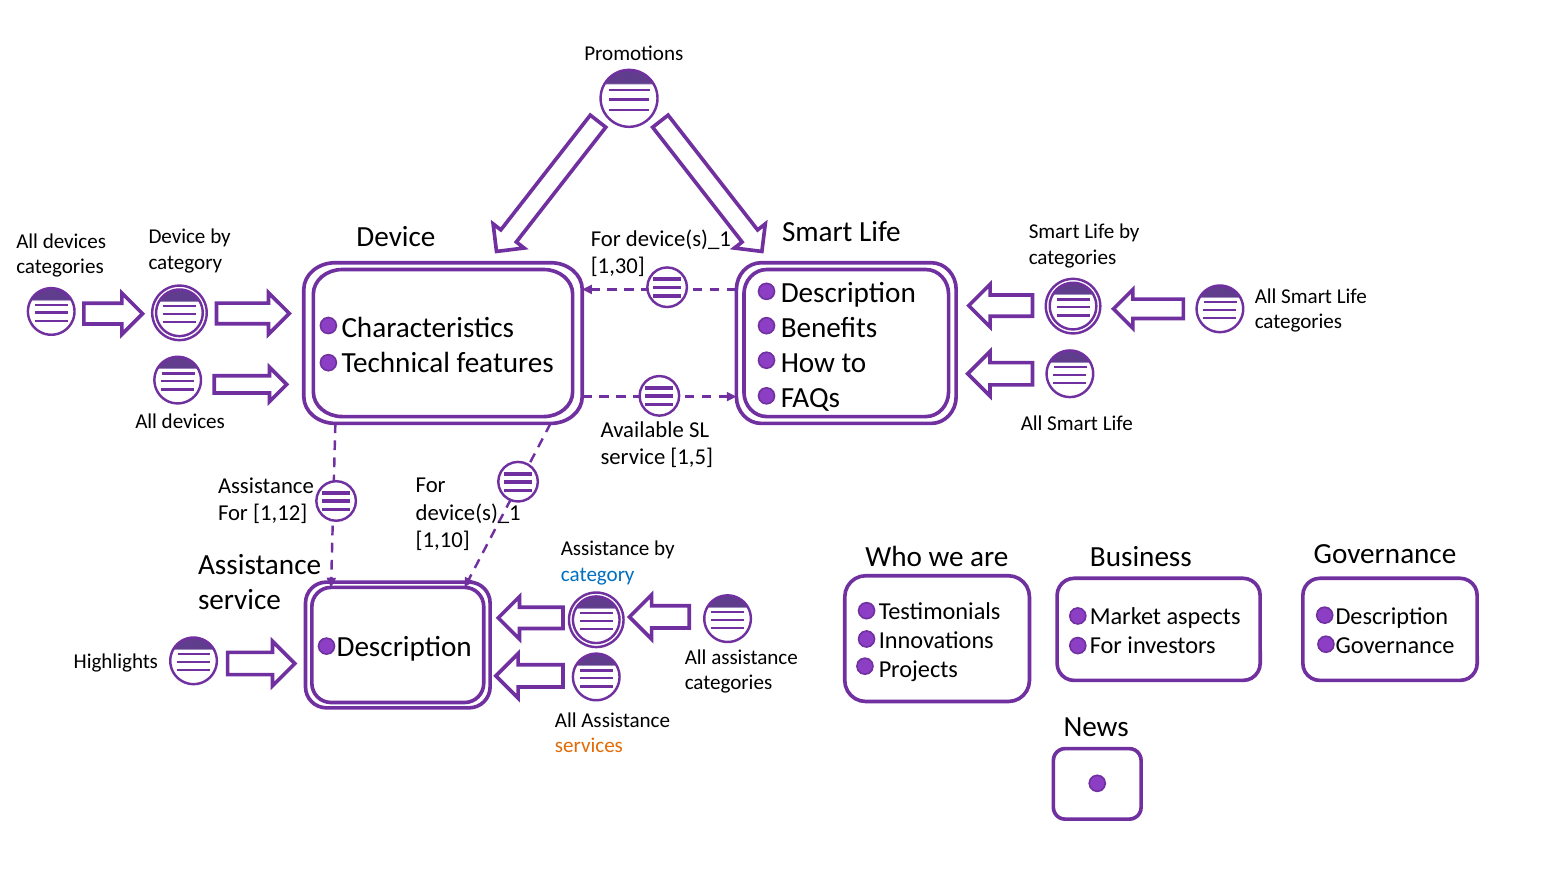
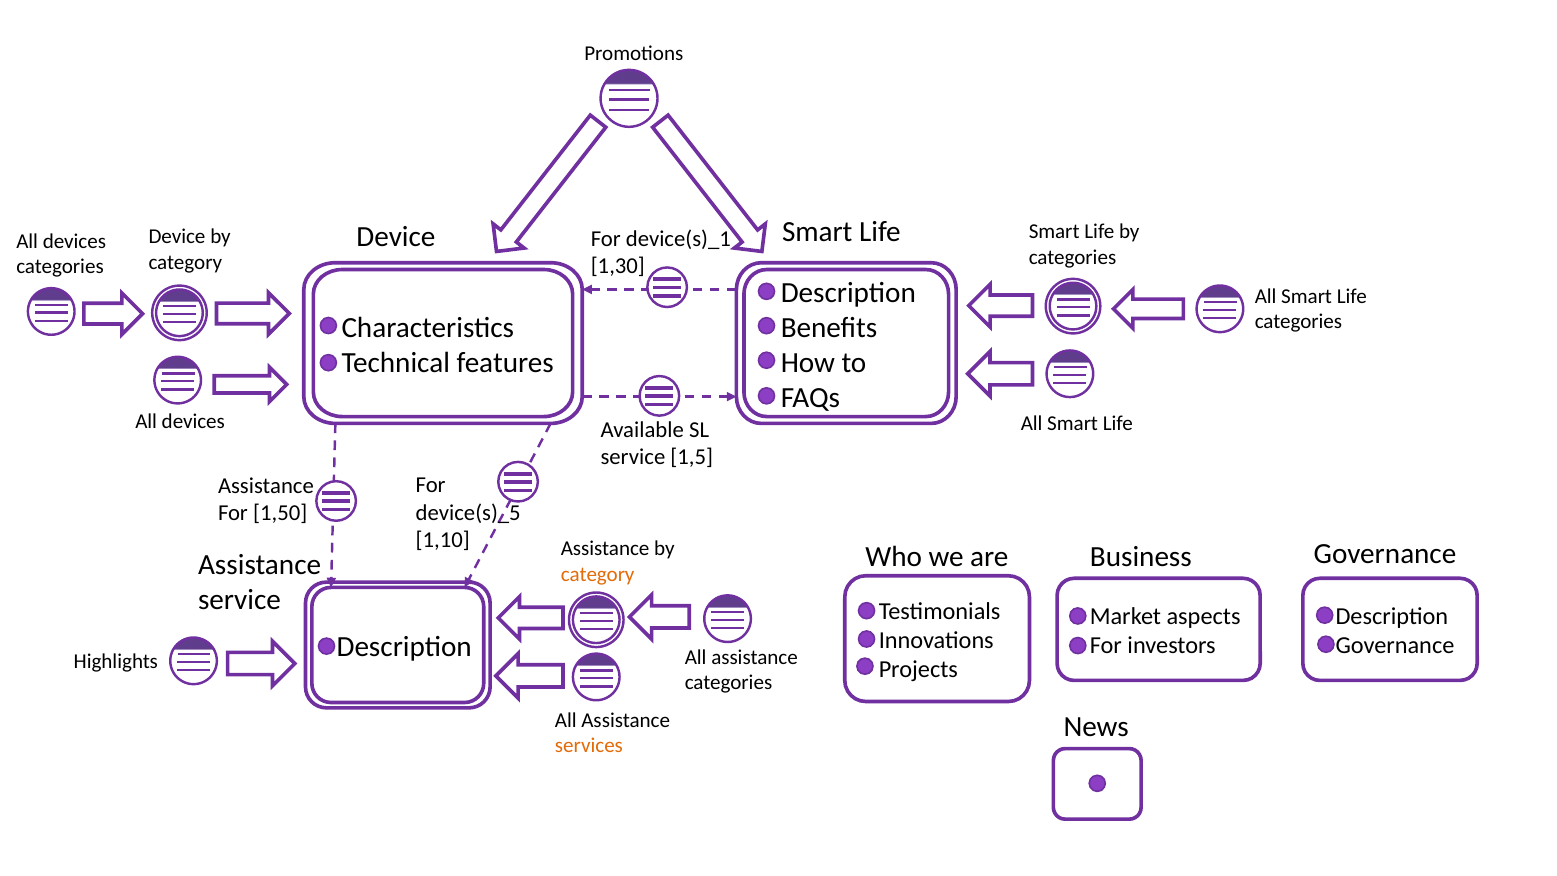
device(s)_1: device(s)_1 -> device(s)_5 (468, 512)
1,12: 1,12 -> 1,50 (280, 513)
category colour: blue -> orange (598, 574)
